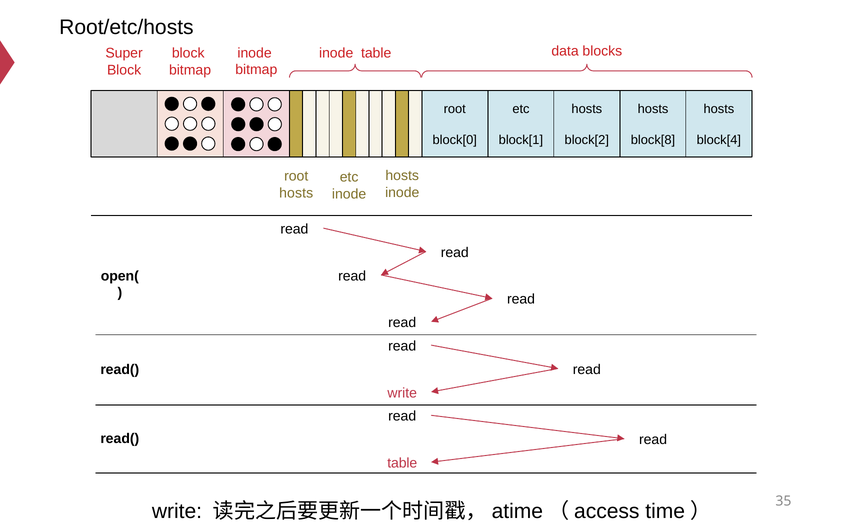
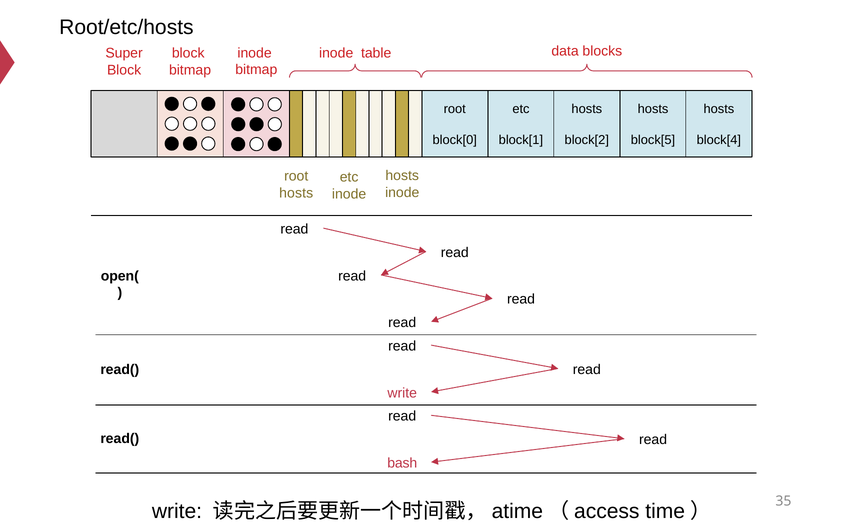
block[8: block[8 -> block[5 (653, 140)
table: table -> bash (402, 463)
